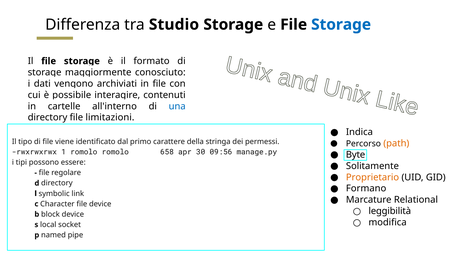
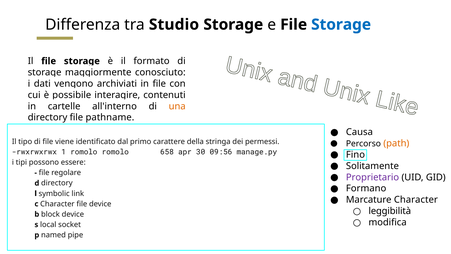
una colour: blue -> orange (177, 106)
limitazioni: limitazioni -> pathname (110, 117)
Indica: Indica -> Causa (359, 132)
Byte: Byte -> Fino (355, 154)
Proprietario colour: orange -> purple (373, 177)
Marcature Relational: Relational -> Character (416, 200)
